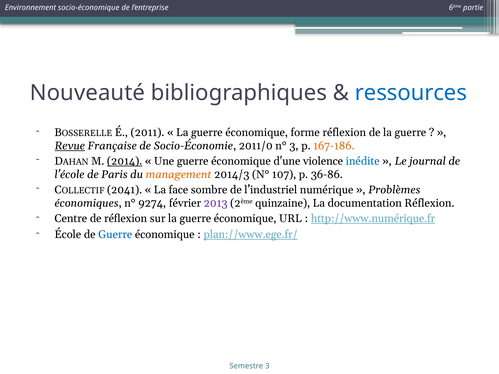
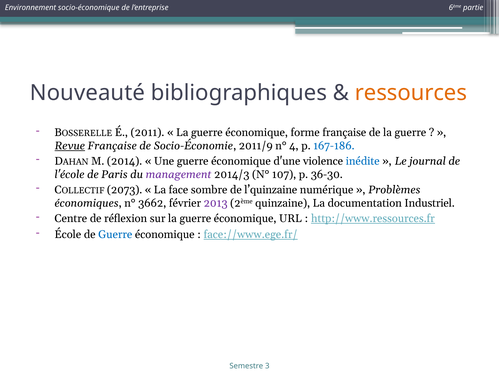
ressources colour: blue -> orange (411, 93)
forme réflexion: réflexion -> française (344, 133)
2011/0: 2011/0 -> 2011/9 (256, 146)
n° 3: 3 -> 4 (294, 146)
167-186 colour: orange -> blue (334, 146)
2014 underline: present -> none (125, 161)
management colour: orange -> purple (179, 175)
36-86: 36-86 -> 36-30 (327, 175)
2041: 2041 -> 2073 (125, 190)
l’industriel: l’industriel -> l’quinzaine (271, 190)
9274: 9274 -> 3662 (152, 203)
documentation Réflexion: Réflexion -> Industriel (430, 203)
http://www.numérique.fr: http://www.numérique.fr -> http://www.ressources.fr (373, 219)
plan://www.ege.fr/: plan://www.ege.fr/ -> face://www.ege.fr/ (251, 235)
